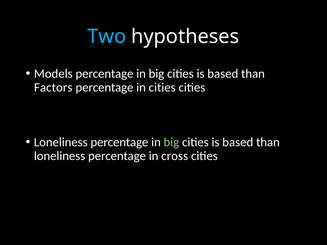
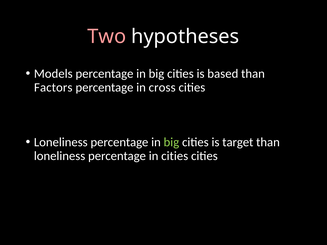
Two colour: light blue -> pink (107, 37)
in cities: cities -> cross (162, 87)
based: based -> target (238, 142)
in cross: cross -> cities (175, 156)
